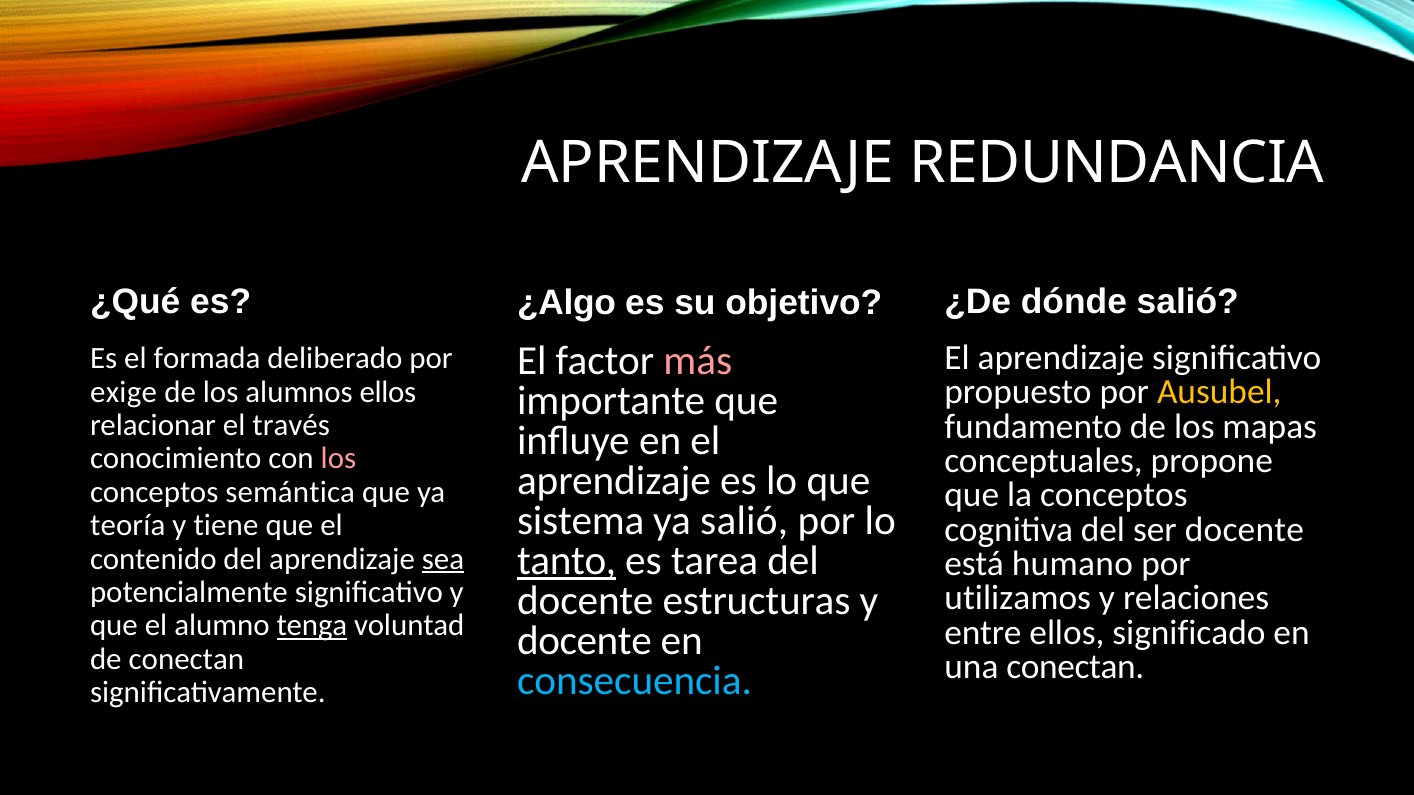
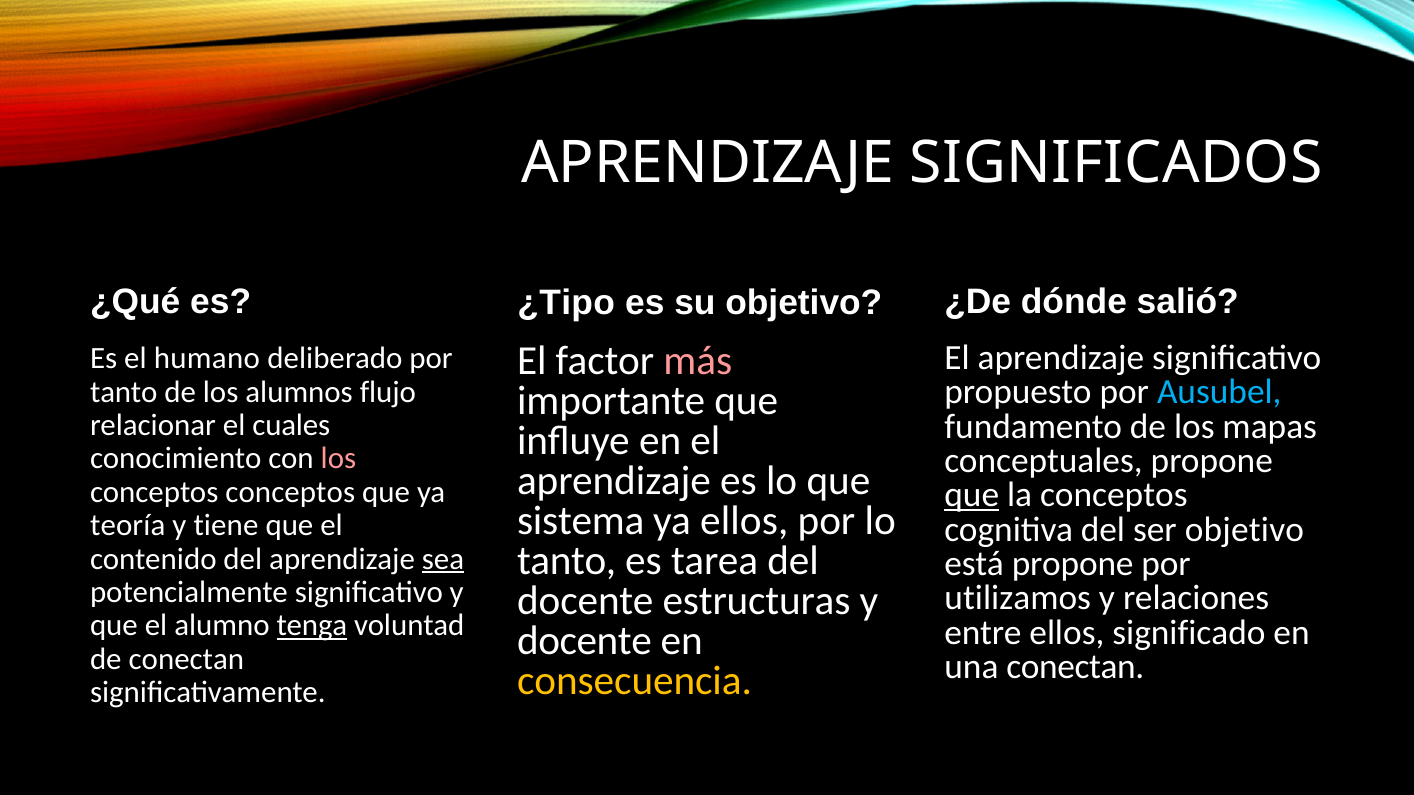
REDUNDANCIA: REDUNDANCIA -> SIGNIFICADOS (1116, 164)
¿Algo: ¿Algo -> ¿Tipo (566, 303)
formada: formada -> humano (207, 359)
Ausubel colour: yellow -> light blue (1219, 392)
exige: exige -> tanto (124, 392)
alumnos ellos: ellos -> flujo (388, 392)
través: través -> cuales (291, 425)
conceptos semántica: semántica -> conceptos (290, 492)
que underline: none -> present (972, 495)
ya salió: salió -> ellos (744, 521)
ser docente: docente -> objetivo (1244, 530)
tanto underline: present -> none (567, 561)
está humano: humano -> propone (1073, 564)
consecuencia colour: light blue -> yellow (635, 682)
